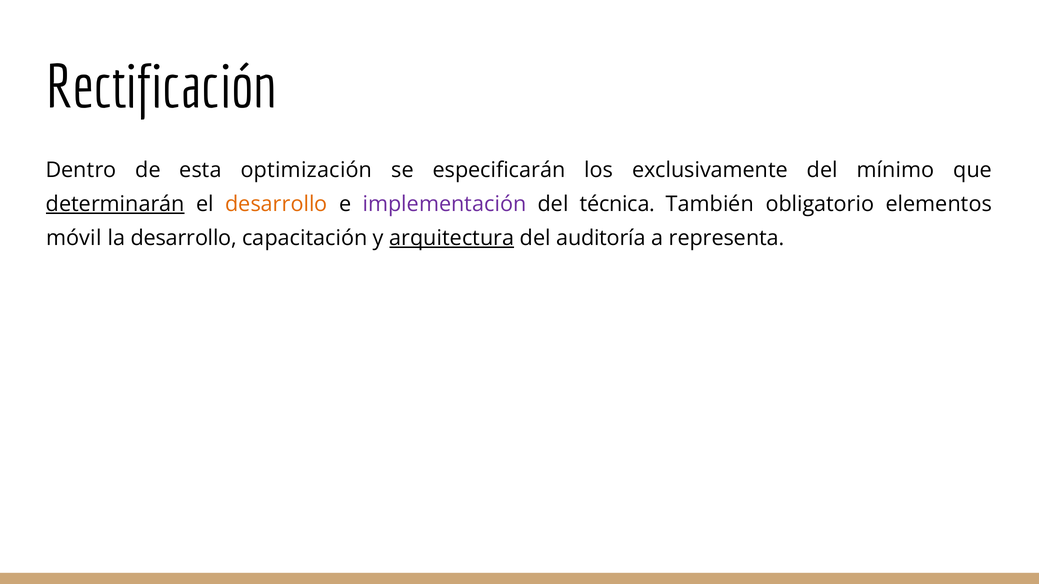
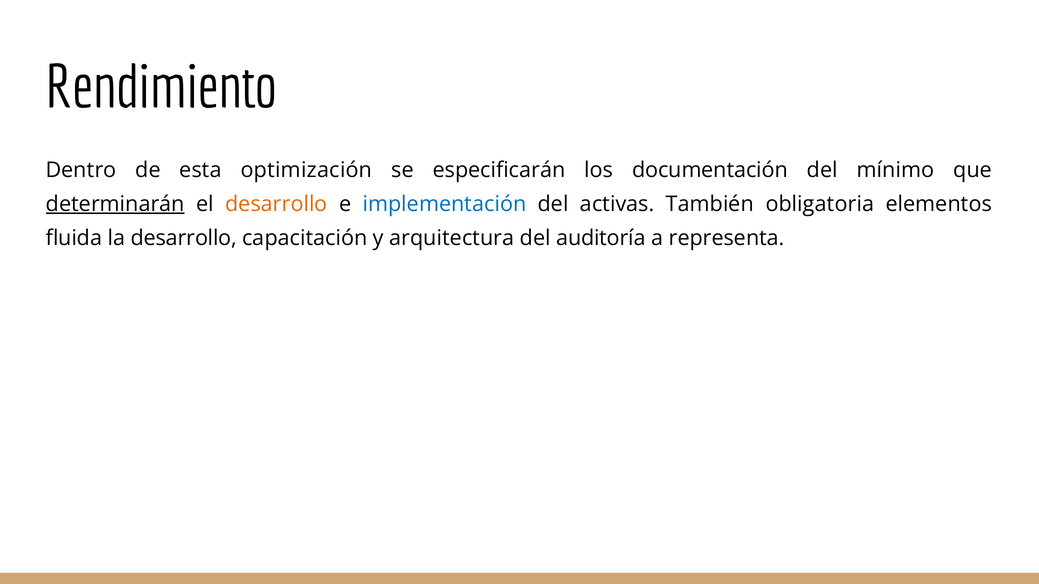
Rectificación: Rectificación -> Rendimiento (162, 88)
exclusivamente: exclusivamente -> documentación (710, 170)
implementación colour: purple -> blue (445, 204)
técnica: técnica -> activas (617, 204)
obligatorio: obligatorio -> obligatoria (820, 204)
móvil: móvil -> fluida (74, 238)
arquitectura underline: present -> none (452, 238)
